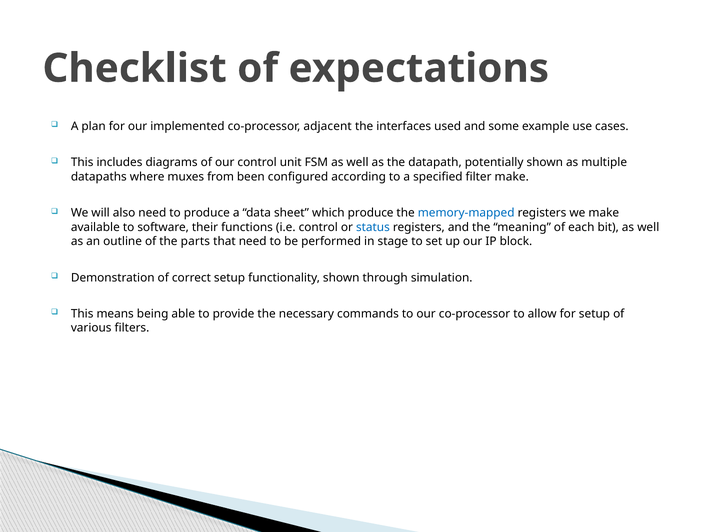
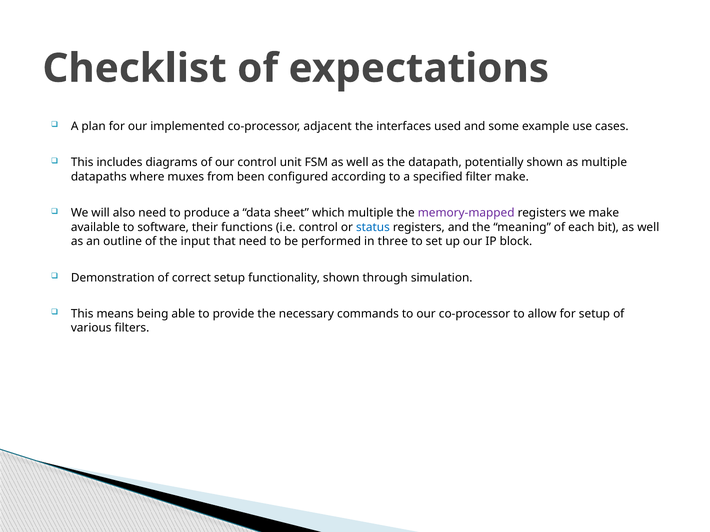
which produce: produce -> multiple (371, 213)
memory-mapped colour: blue -> purple (466, 213)
parts: parts -> input (195, 242)
stage: stage -> three (393, 242)
